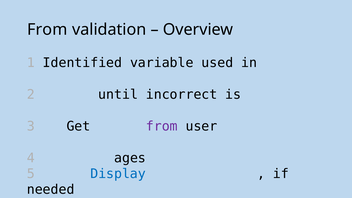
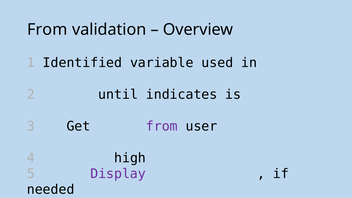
incorrect: incorrect -> indicates (182, 95)
ages: ages -> high (130, 158)
Display colour: blue -> purple (118, 174)
